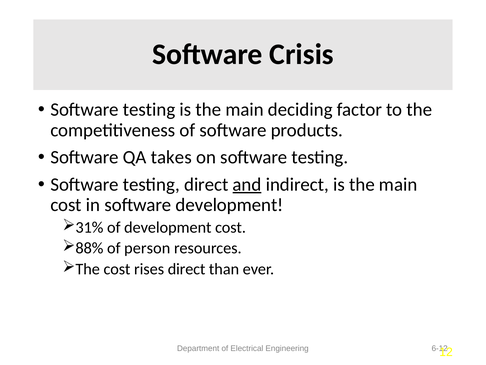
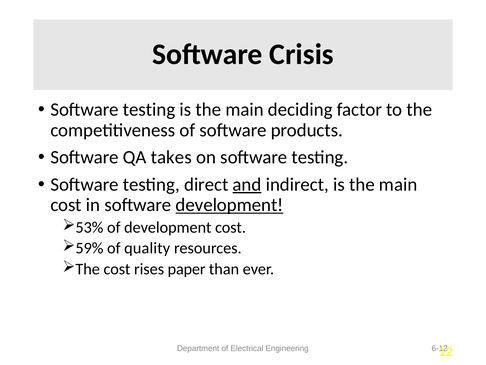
development underline: none -> present (230, 205)
31%: 31% -> 53% (89, 227)
88%: 88% -> 59% (89, 248)
person: person -> quality (147, 248)
rises direct: direct -> paper (187, 269)
